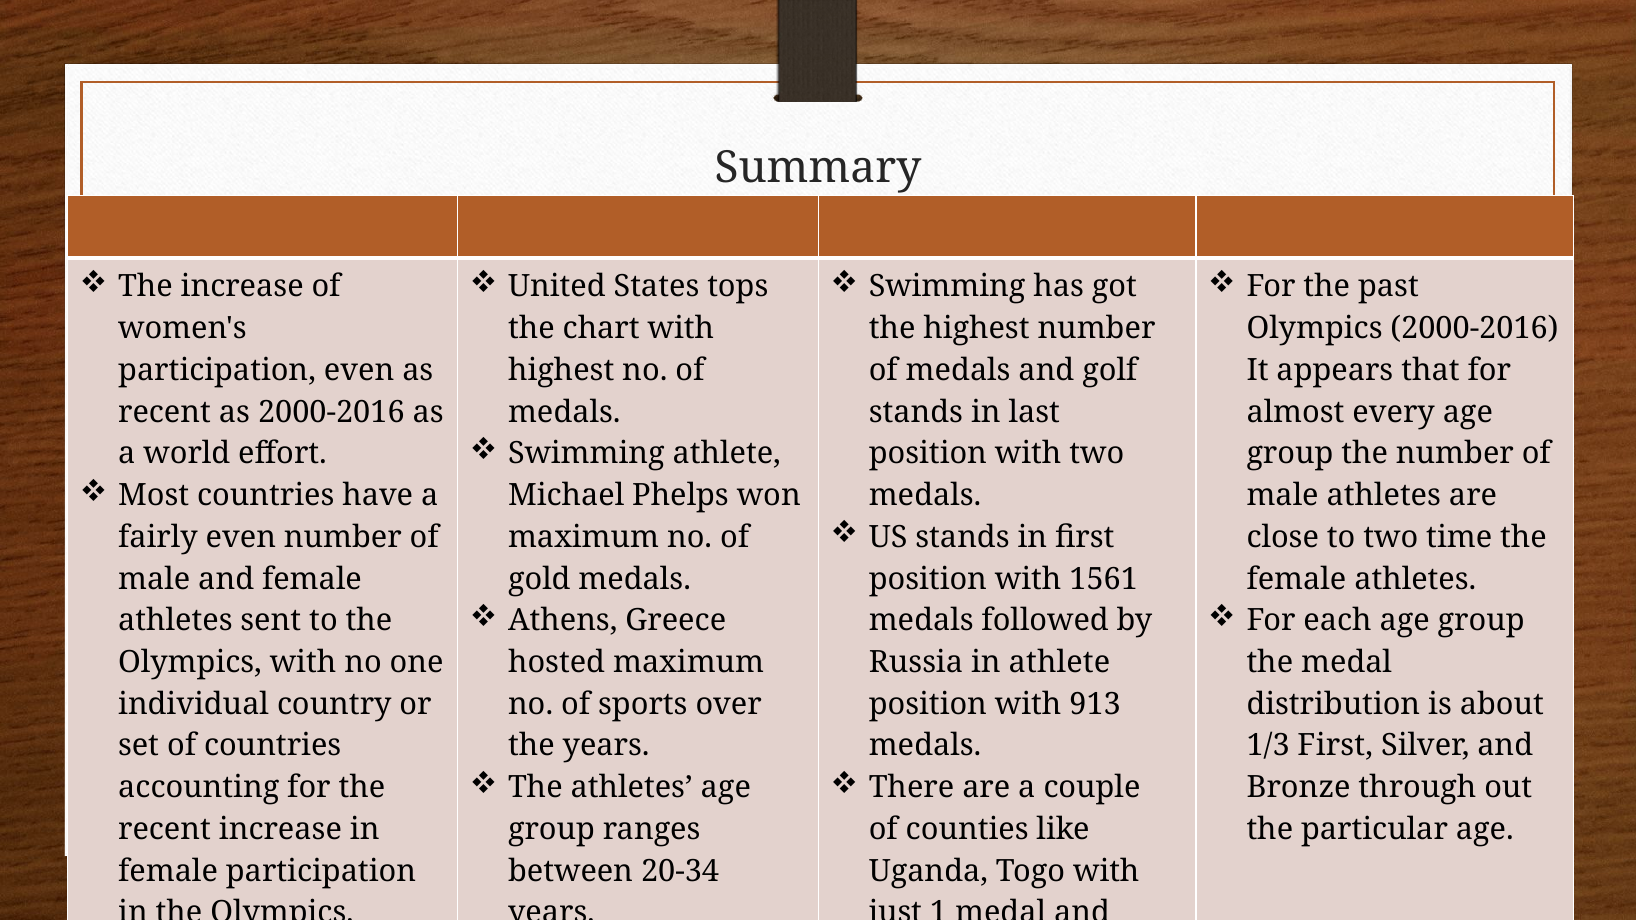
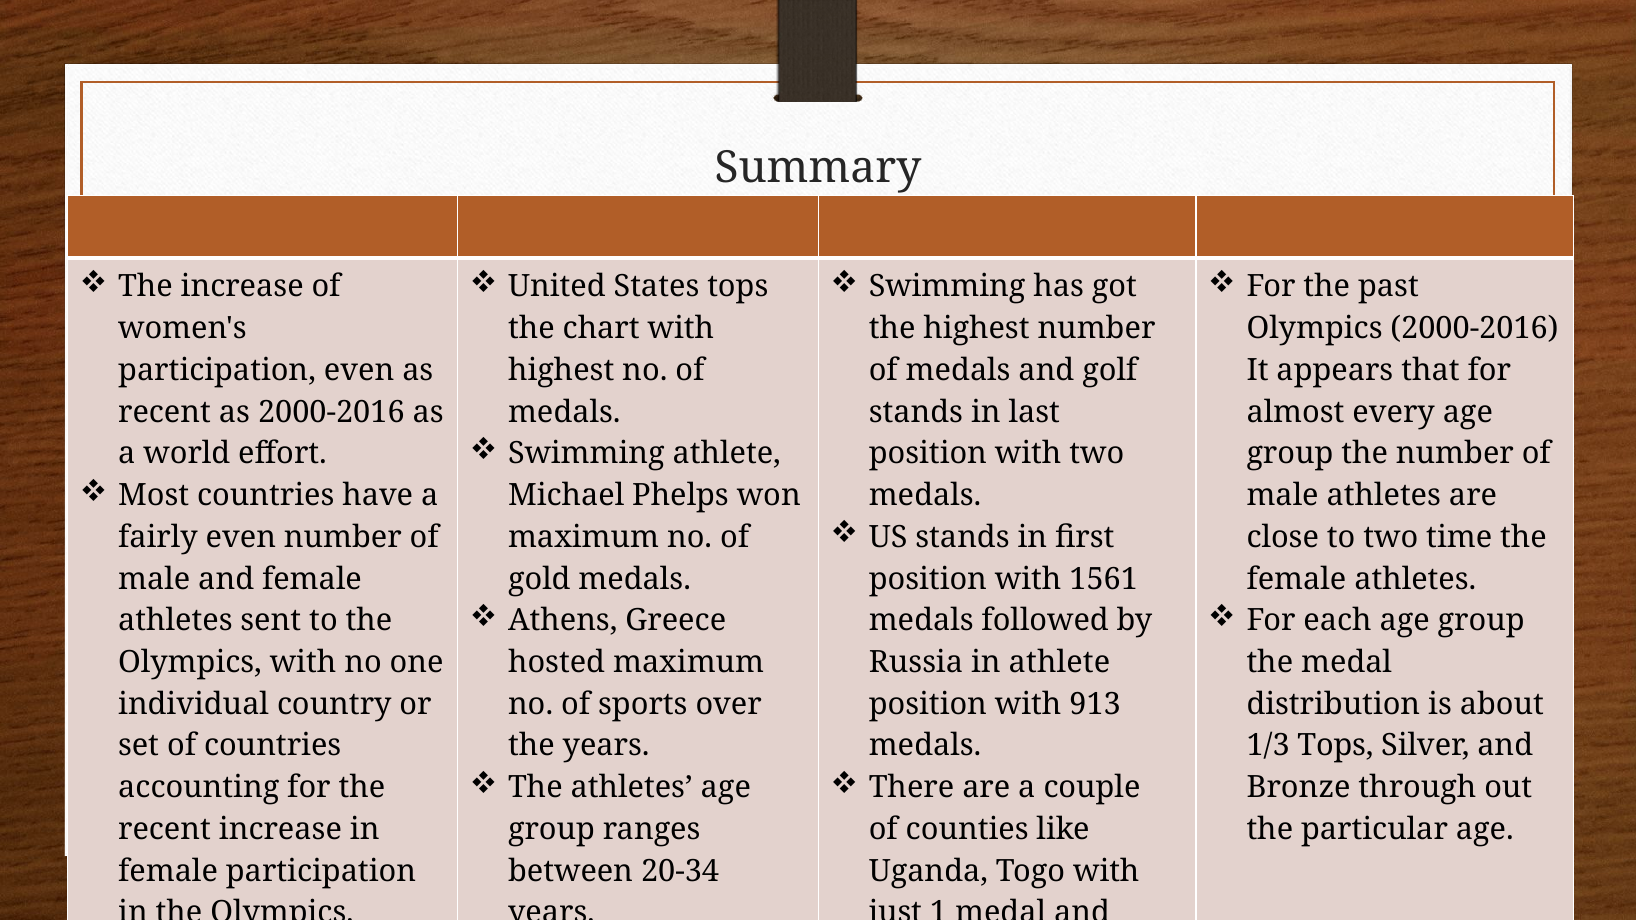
1/3 First: First -> Tops (1335, 746)
